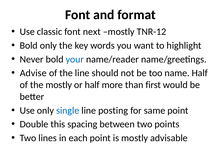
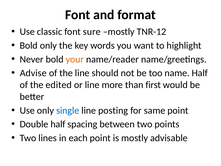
next: next -> sure (92, 32)
your colour: blue -> orange (75, 59)
the mostly: mostly -> edited (59, 85)
or half: half -> line (92, 85)
Double this: this -> half (58, 124)
